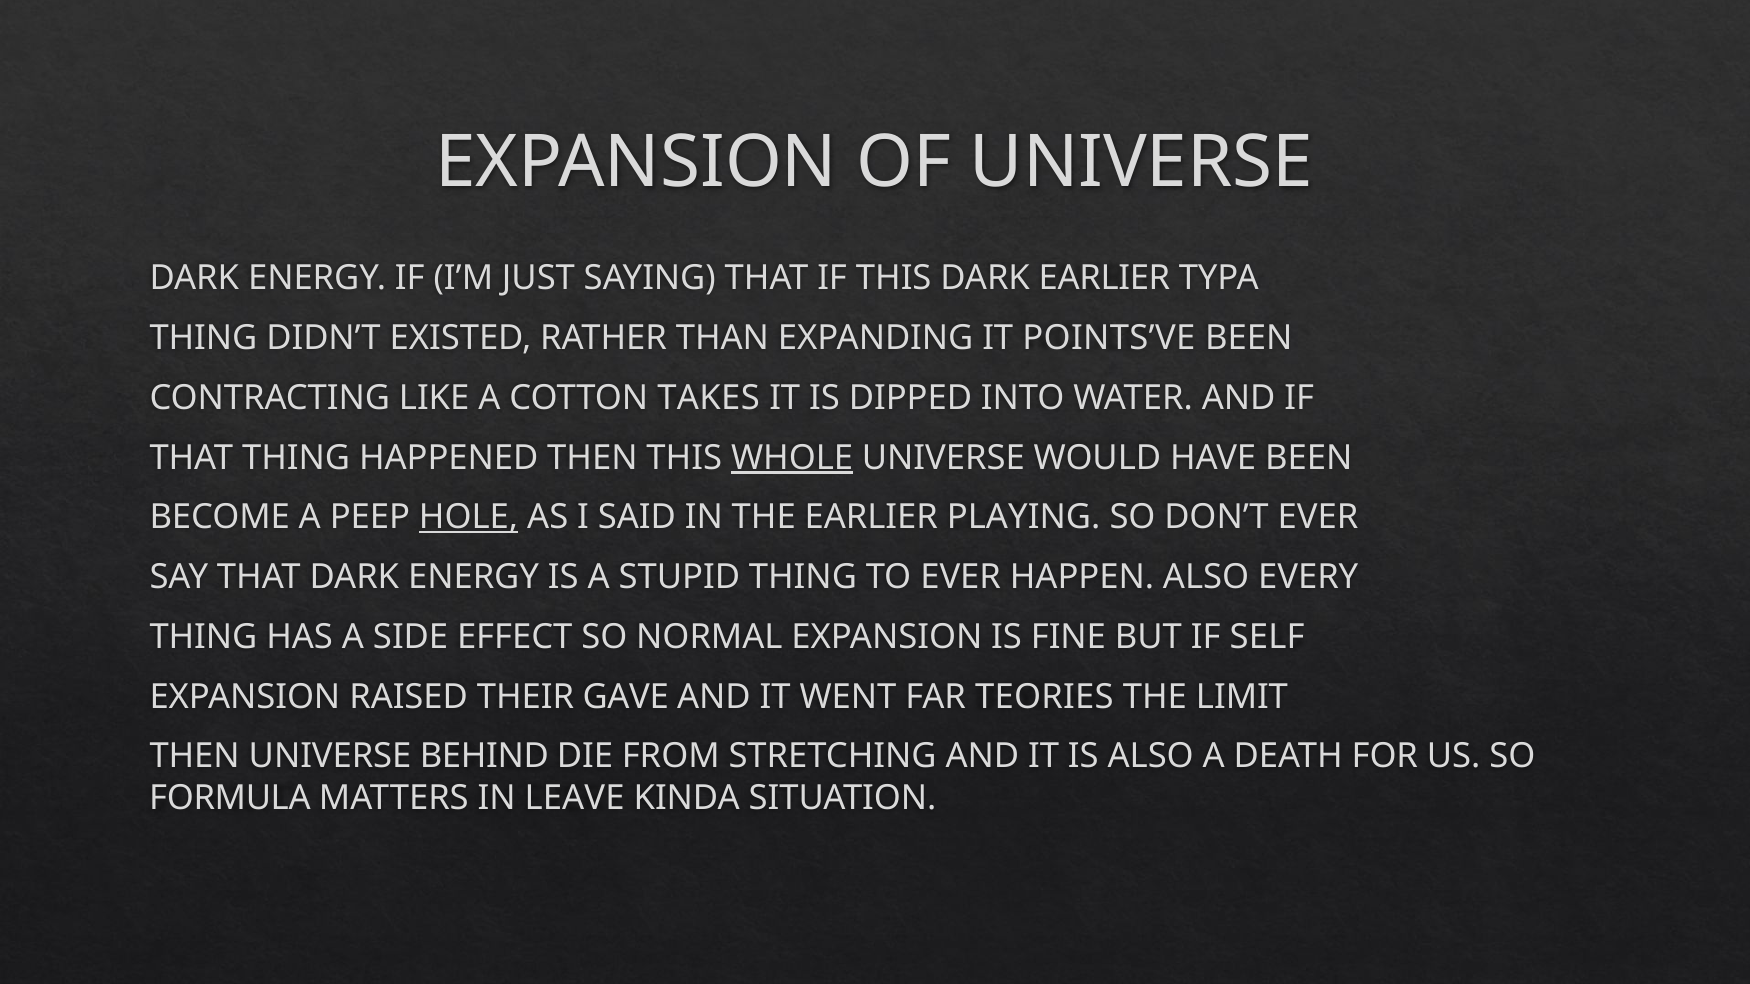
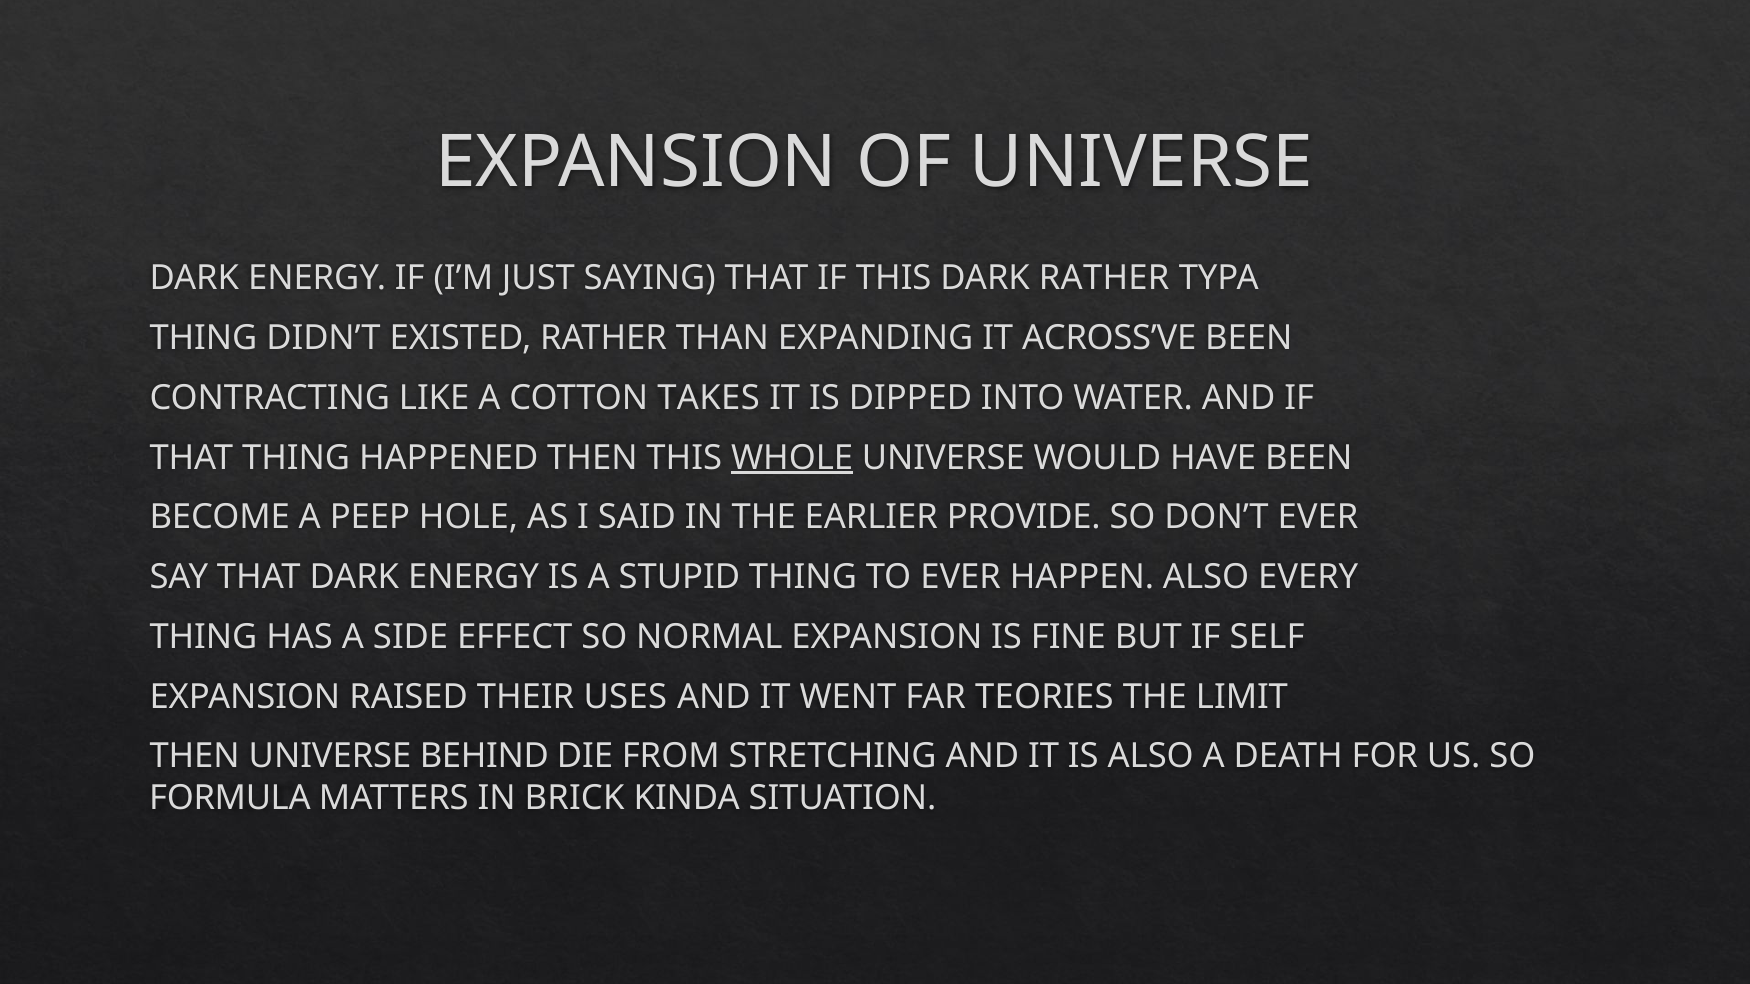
DARK EARLIER: EARLIER -> RATHER (1104, 278)
POINTS’VE: POINTS’VE -> ACROSS’VE (1109, 338)
HOLE underline: present -> none (468, 518)
PLAYING: PLAYING -> PROVIDE (1024, 518)
GAVE: GAVE -> USES (625, 697)
LEAVE: LEAVE -> BRICK (575, 798)
